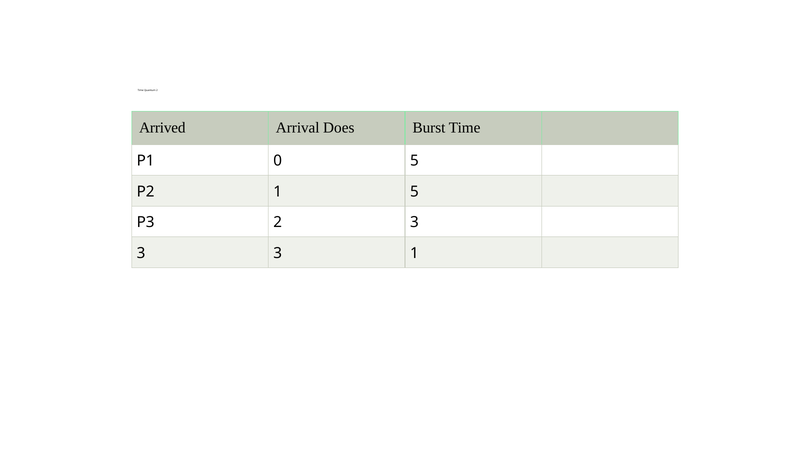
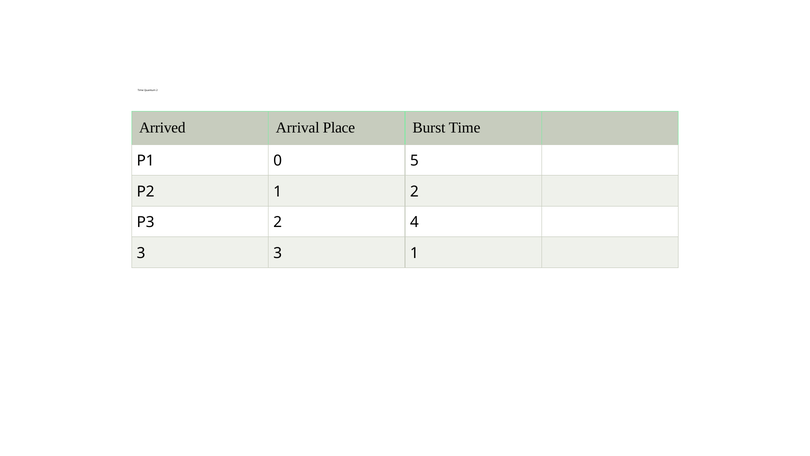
Does: Does -> Place (339, 127)
1 5: 5 -> 2 (414, 191)
2 3: 3 -> 4 (414, 222)
